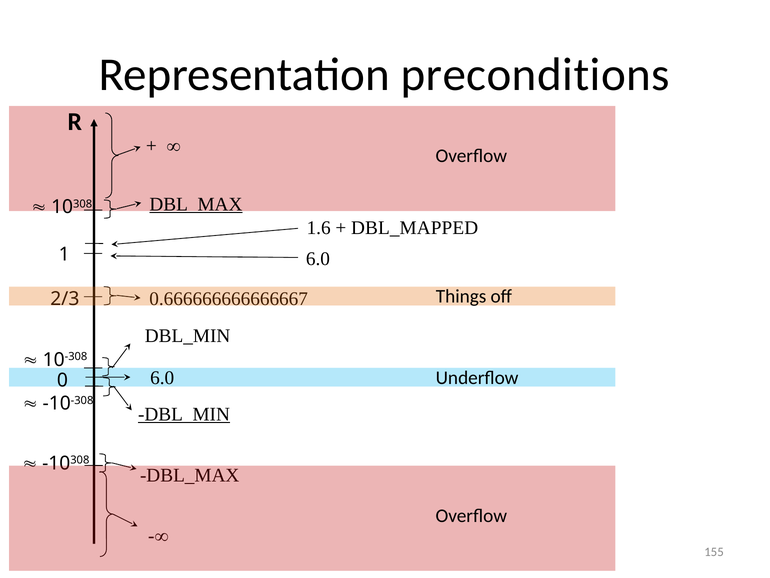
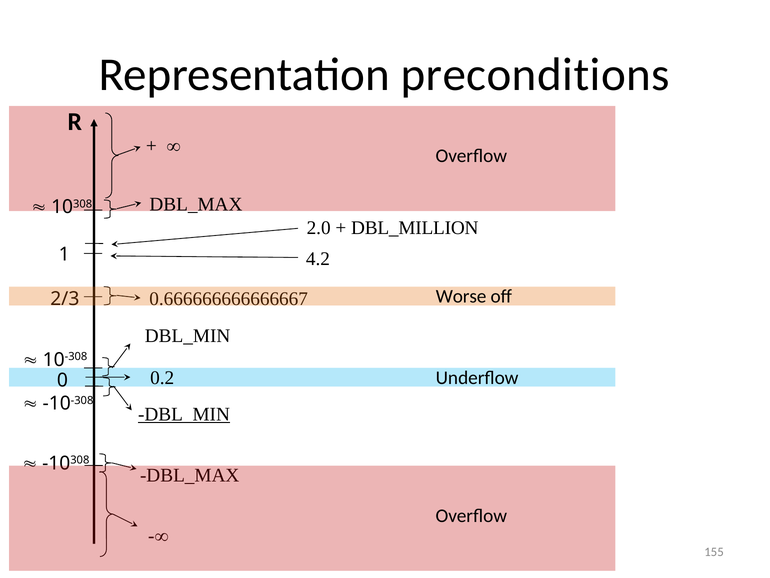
DBL_MAX underline: present -> none (196, 204)
1.6: 1.6 -> 2.0 (319, 228)
DBL_MAPPED: DBL_MAPPED -> DBL_MILLION (415, 228)
6.0: 6.0 -> 4.2 (318, 258)
Things: Things -> Worse (461, 296)
0 6.0: 6.0 -> 0.2 (162, 378)
